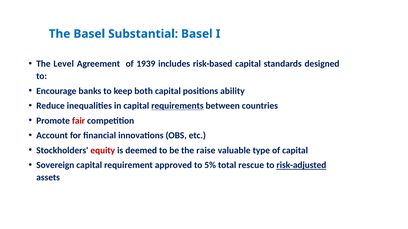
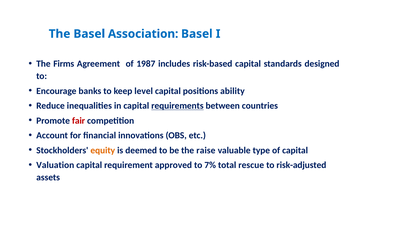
Substantial: Substantial -> Association (143, 34)
Level: Level -> Firms (64, 64)
1939: 1939 -> 1987 (146, 64)
both: both -> level (144, 91)
equity colour: red -> orange (103, 151)
Sovereign: Sovereign -> Valuation (55, 166)
5%: 5% -> 7% (210, 166)
risk-adjusted underline: present -> none (301, 166)
